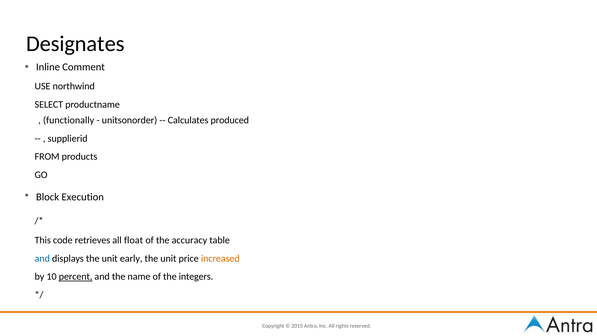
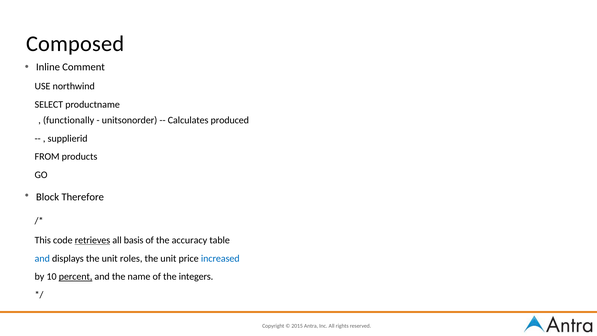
Designates: Designates -> Composed (75, 44)
Execution: Execution -> Therefore (83, 197)
retrieves underline: none -> present (92, 240)
float: float -> basis (134, 240)
early: early -> roles (131, 258)
increased colour: orange -> blue (220, 258)
